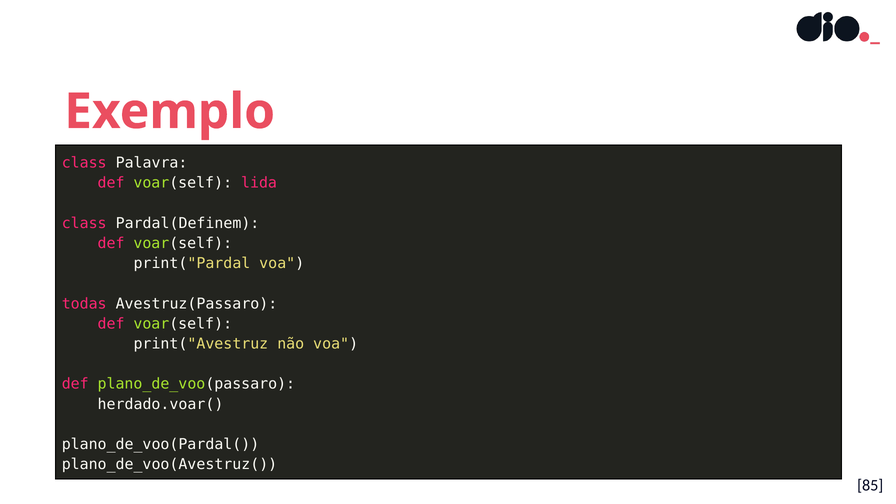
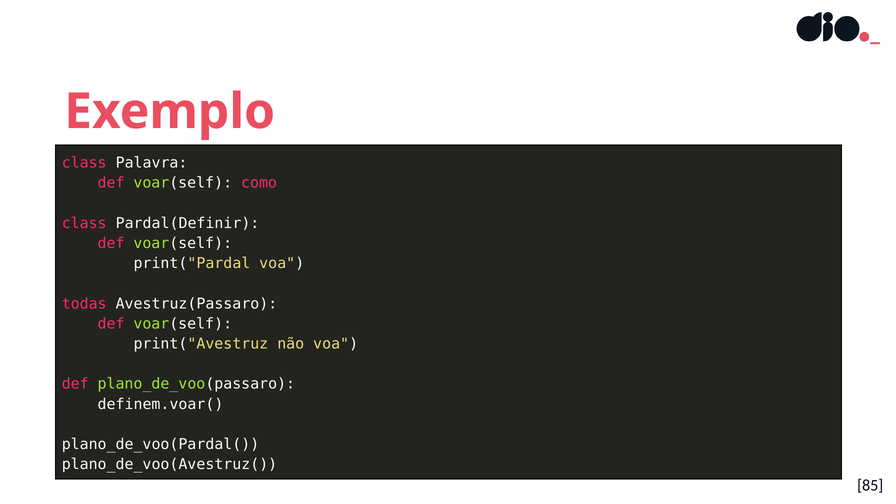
lida: lida -> como (259, 183)
Pardal(Definem: Pardal(Definem -> Pardal(Definir (188, 223)
herdado.voar(: herdado.voar( -> definem.voar( (160, 404)
